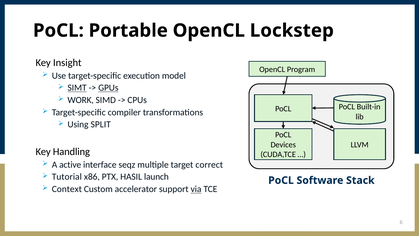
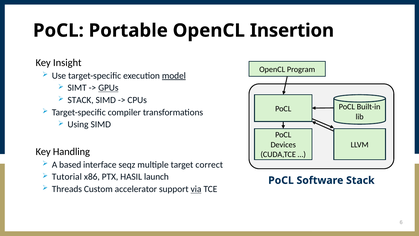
Lockstep: Lockstep -> Insertion (292, 31)
model underline: none -> present (174, 76)
SIMT underline: present -> none (77, 88)
WORK: WORK -> STACK (81, 100)
Using SPLIT: SPLIT -> SIMD (101, 124)
active: active -> based (70, 164)
Context: Context -> Threads (67, 189)
